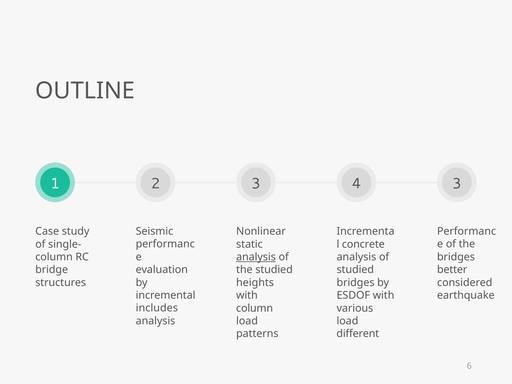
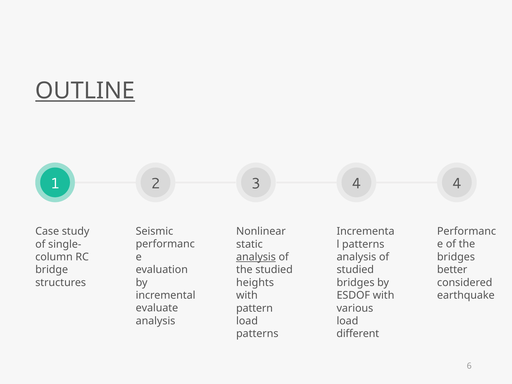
OUTLINE underline: none -> present (85, 91)
4 3: 3 -> 4 (457, 183)
concrete: concrete -> patterns (363, 244)
includes: includes -> evaluate (157, 308)
column: column -> pattern (255, 308)
